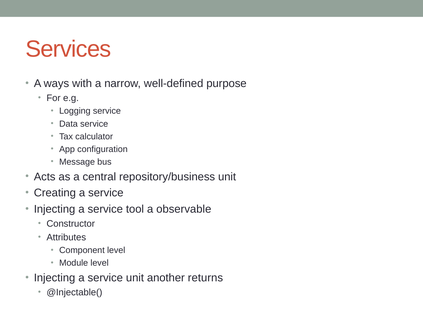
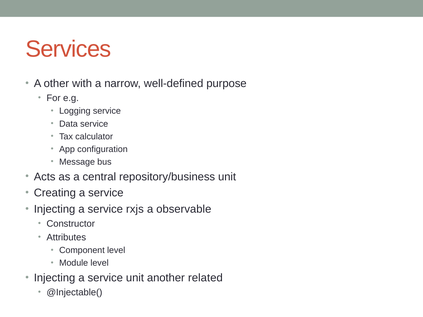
ways: ways -> other (56, 84)
tool: tool -> rxjs (135, 209)
returns: returns -> related (205, 278)
